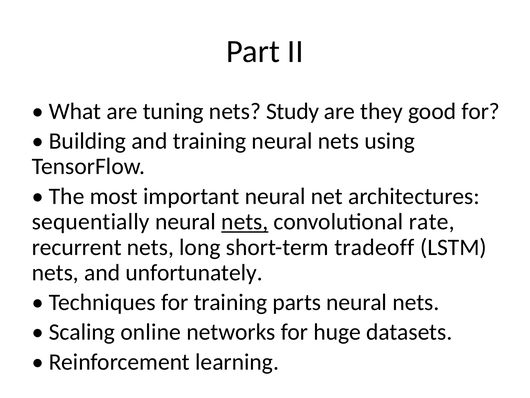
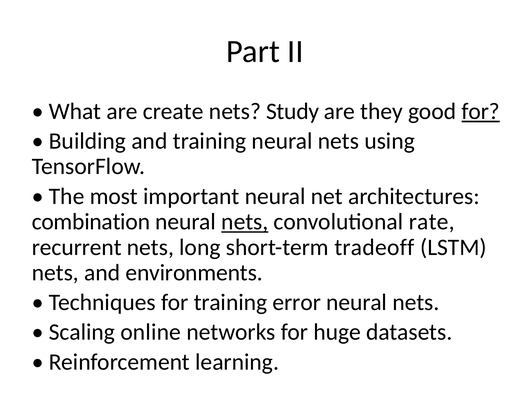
tuning: tuning -> create (173, 111)
for underline: none -> present (481, 111)
sequentially: sequentially -> combination (91, 221)
unfortunately: unfortunately -> environments (194, 272)
parts: parts -> error (297, 302)
